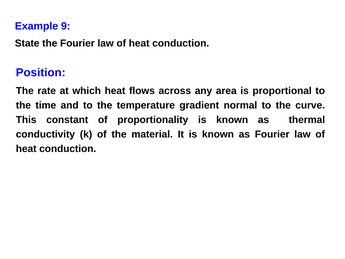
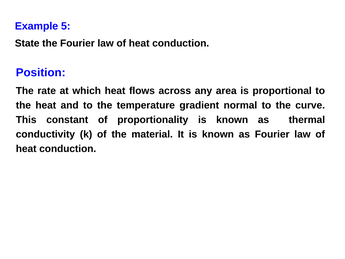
9: 9 -> 5 (66, 26)
the time: time -> heat (46, 105)
